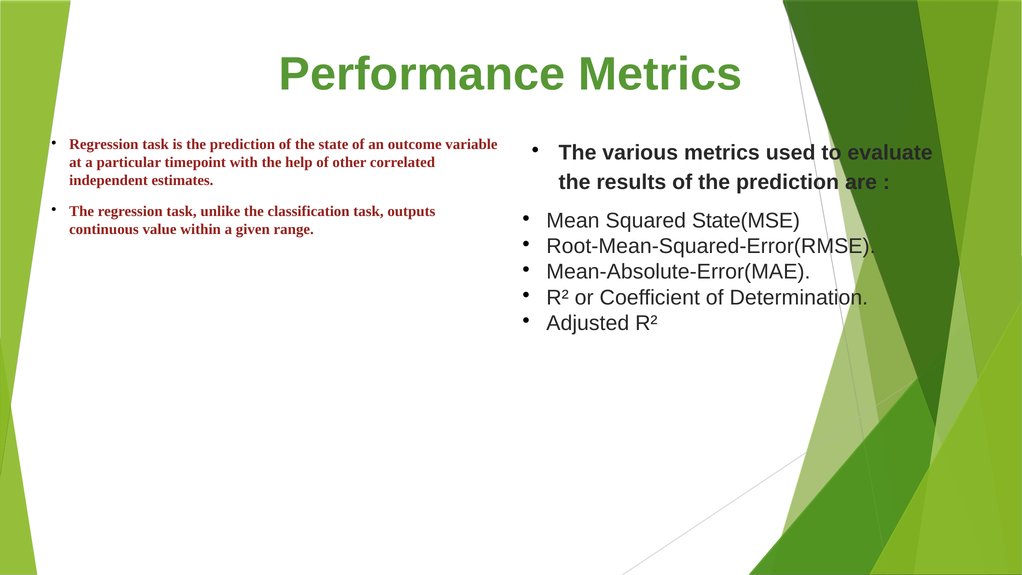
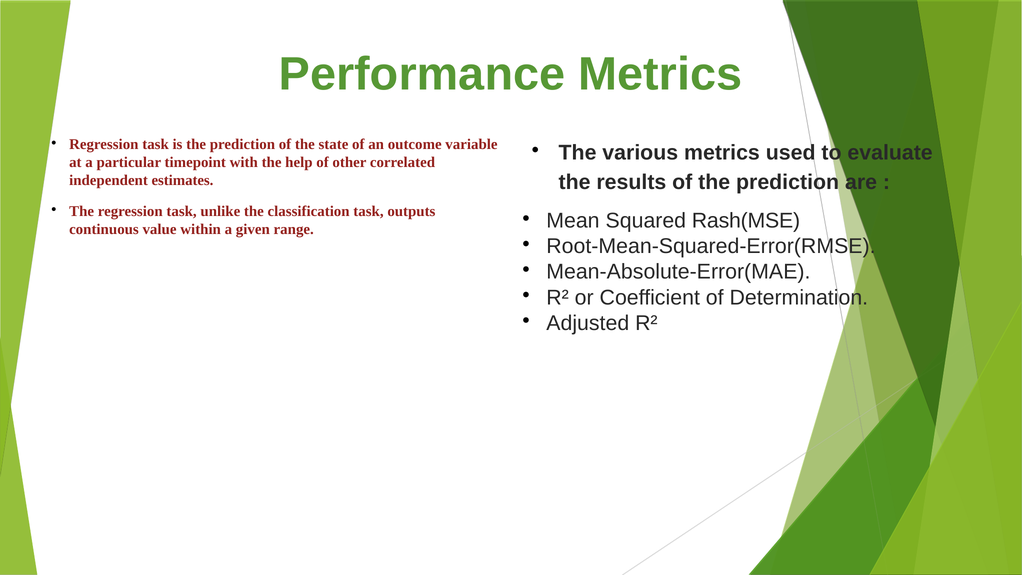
State(MSE: State(MSE -> Rash(MSE (746, 221)
